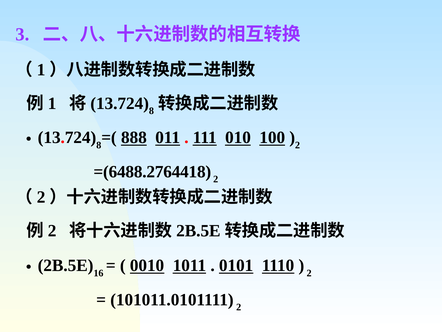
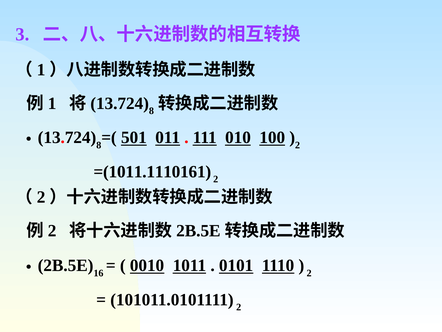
888: 888 -> 501 (134, 137)
=(6488.2764418: =(6488.2764418 -> =(1011.1110161 (152, 171)
